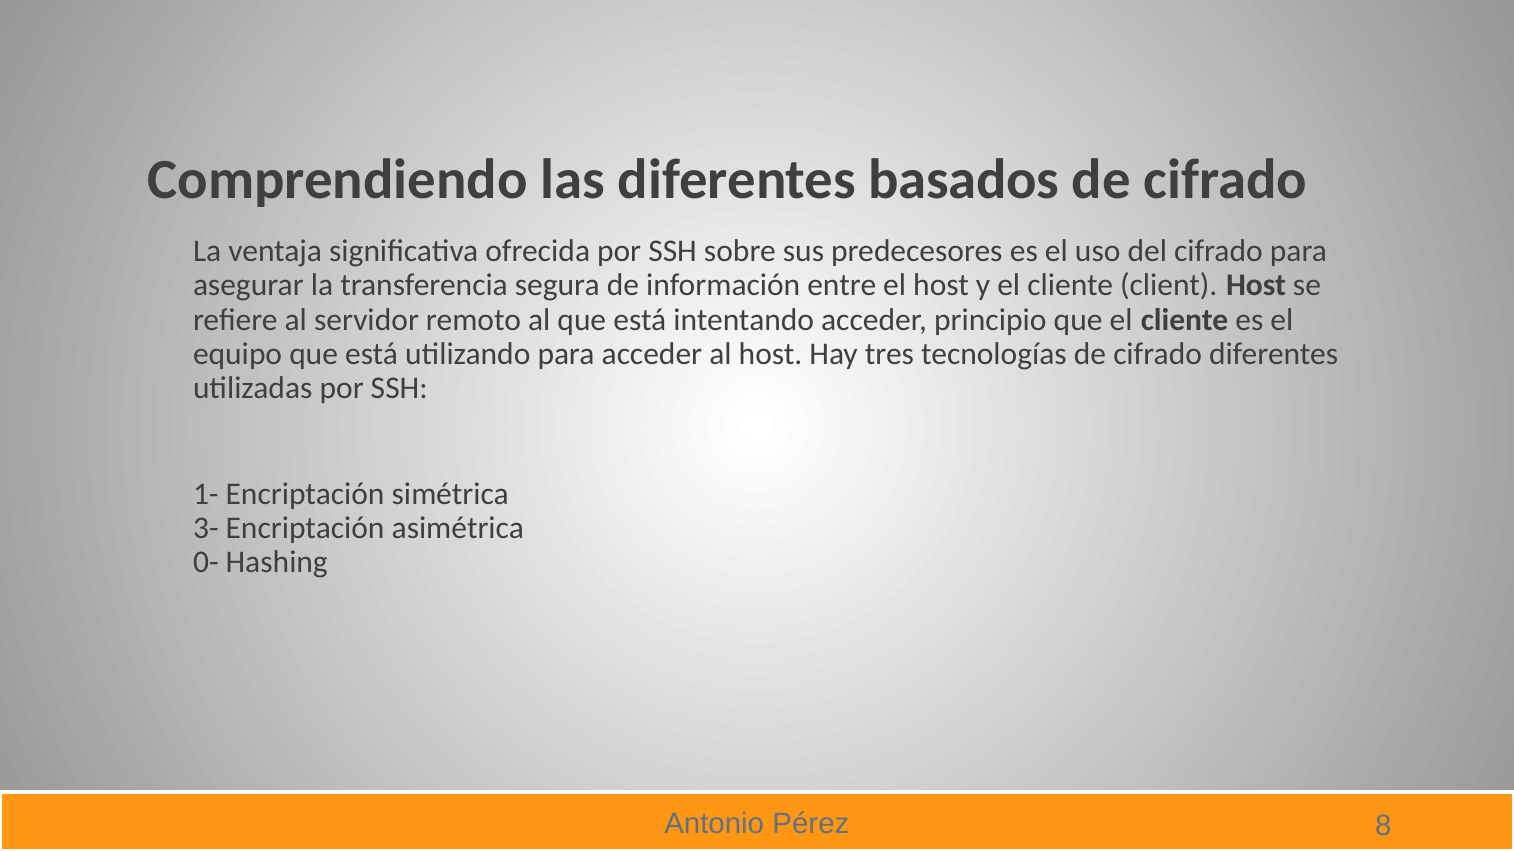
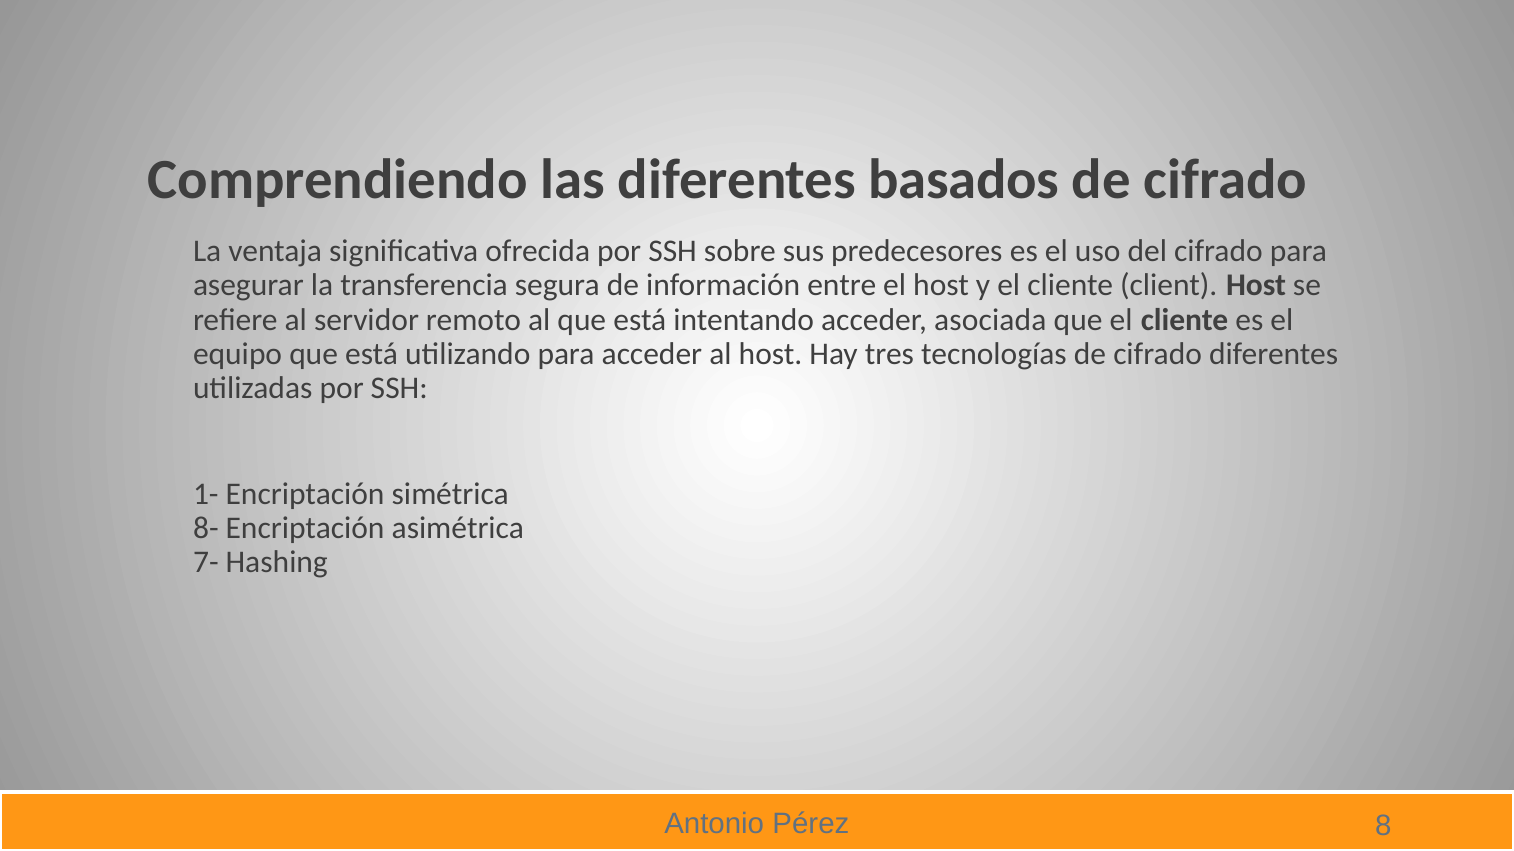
principio: principio -> asociada (990, 320)
3-: 3- -> 8- (206, 528)
0-: 0- -> 7- (206, 562)
